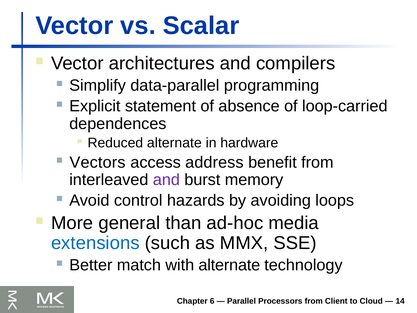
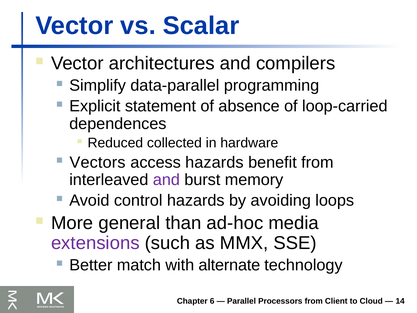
Reduced alternate: alternate -> collected (174, 143)
access address: address -> hazards (214, 162)
extensions colour: blue -> purple (95, 243)
